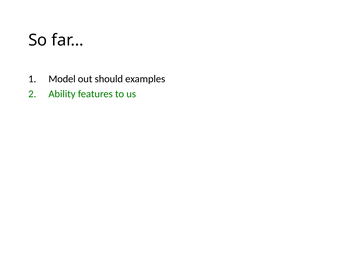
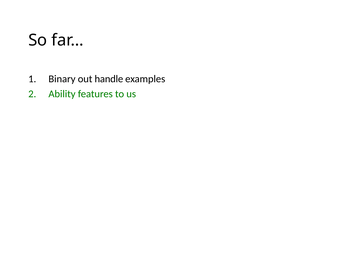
Model: Model -> Binary (62, 79)
should: should -> handle (109, 79)
